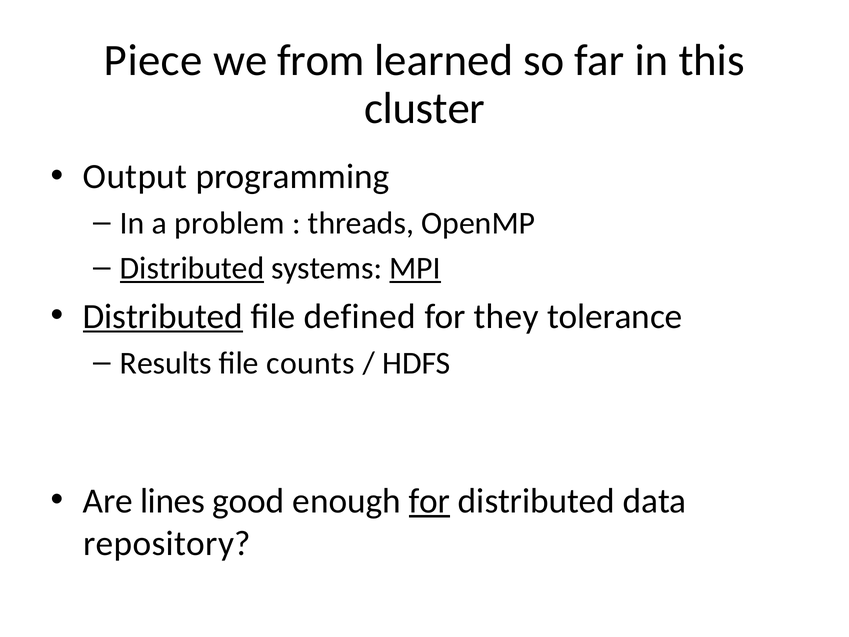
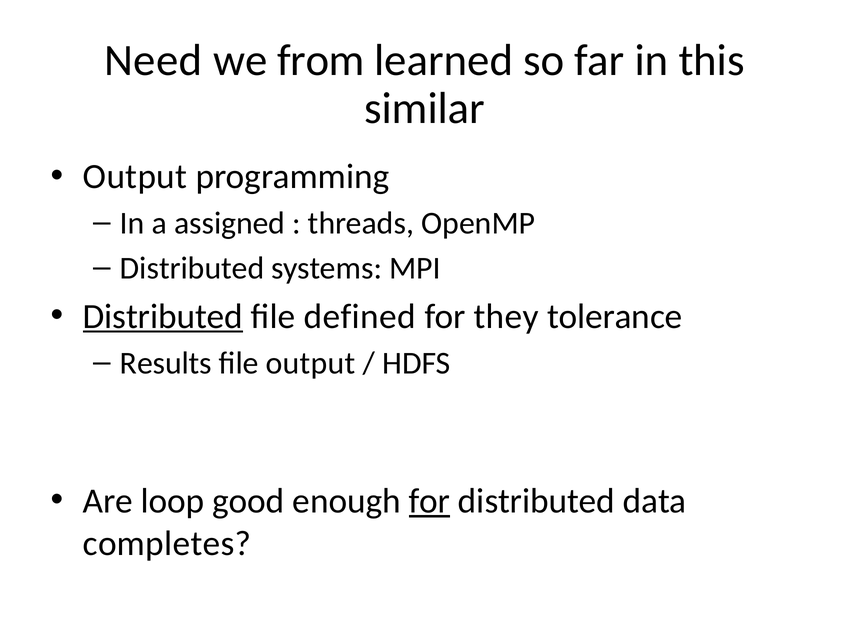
Piece: Piece -> Need (153, 60)
cluster: cluster -> similar (425, 109)
problem: problem -> assigned (230, 223)
Distributed underline: present -> none (192, 268)
MPI underline: present -> none (415, 268)
file counts: counts -> output (311, 363)
lines: lines -> loop (172, 501)
repository: repository -> completes (167, 543)
